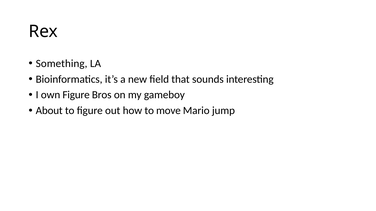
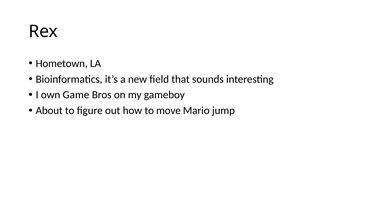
Something: Something -> Hometown (62, 64)
own Figure: Figure -> Game (76, 95)
